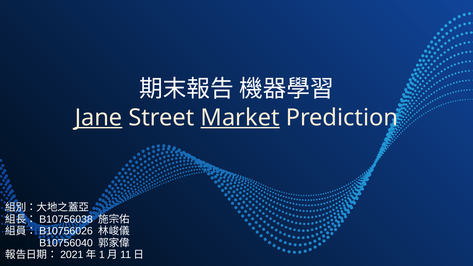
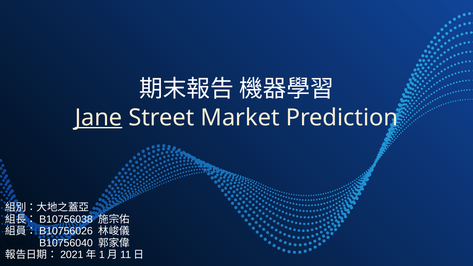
Market underline: present -> none (240, 118)
